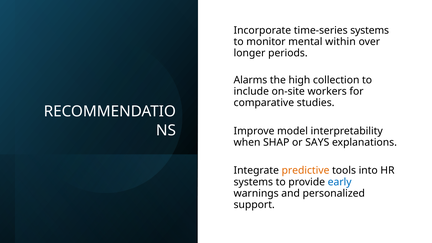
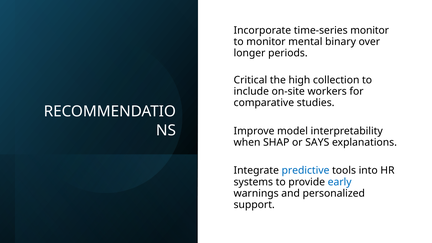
time-series systems: systems -> monitor (370, 30)
within: within -> binary (341, 42)
Alarms: Alarms -> Critical (250, 80)
predictive colour: orange -> blue (306, 171)
